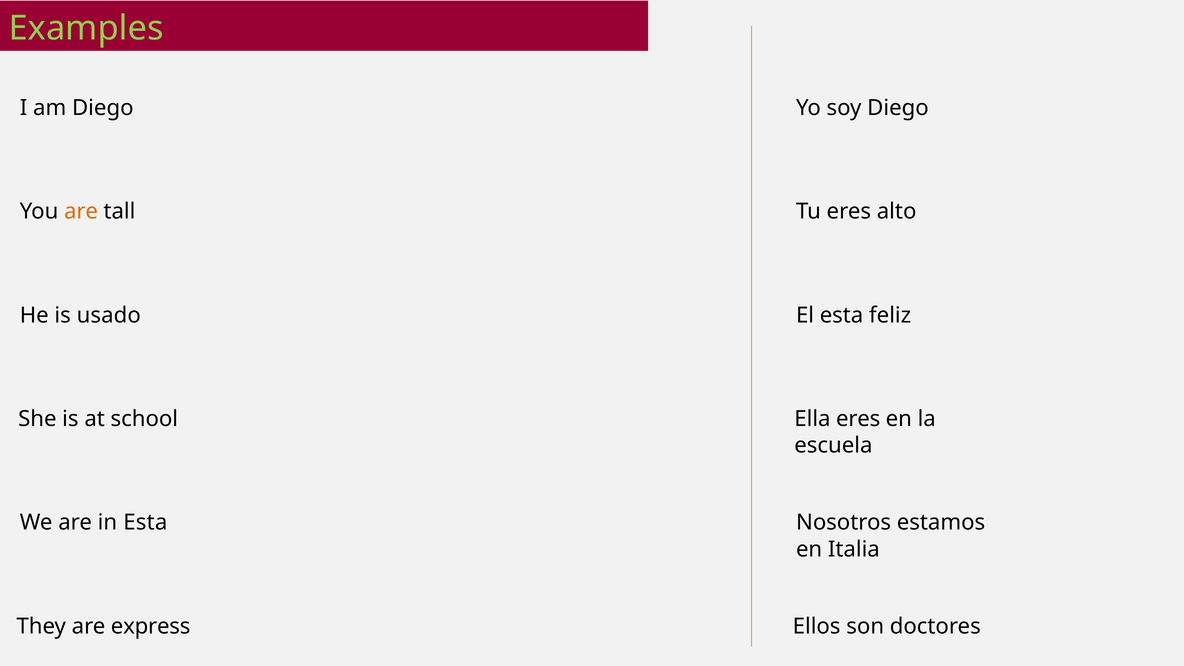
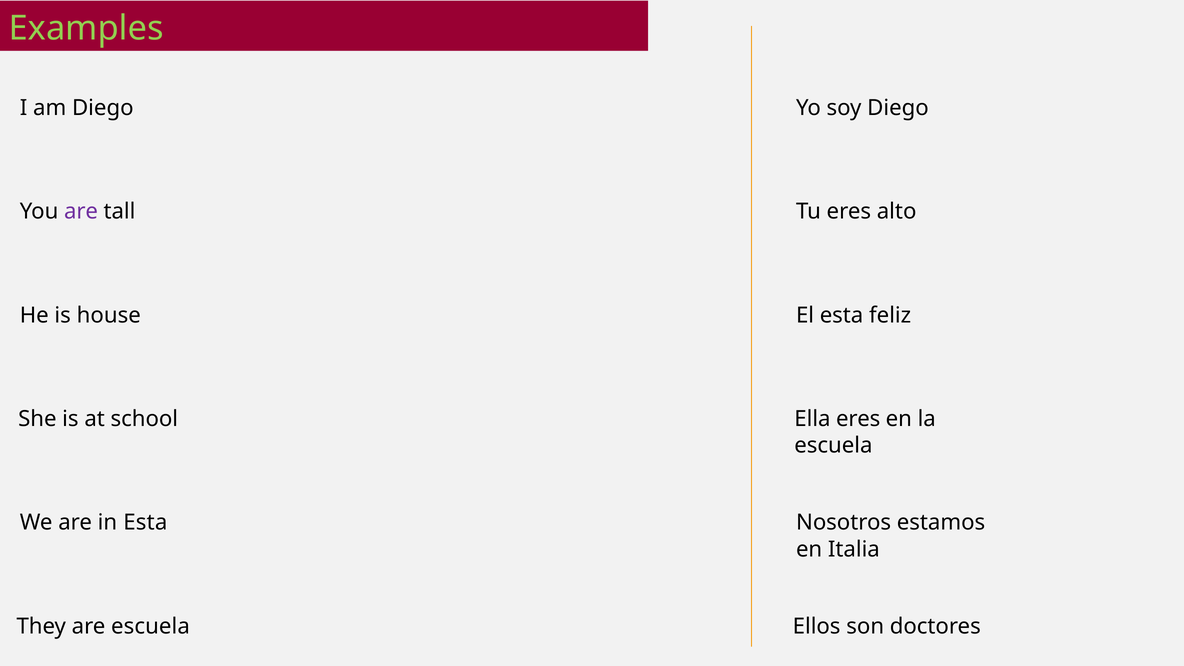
are colour: orange -> purple (81, 211)
usado: usado -> house (109, 315)
are express: express -> escuela (150, 626)
